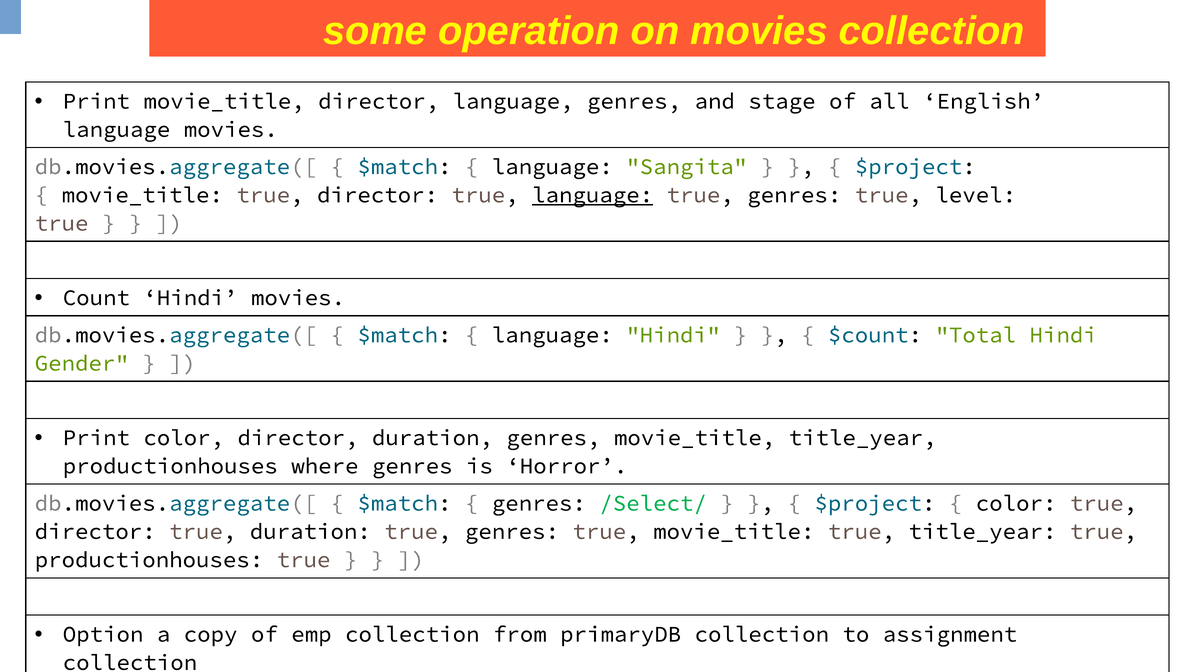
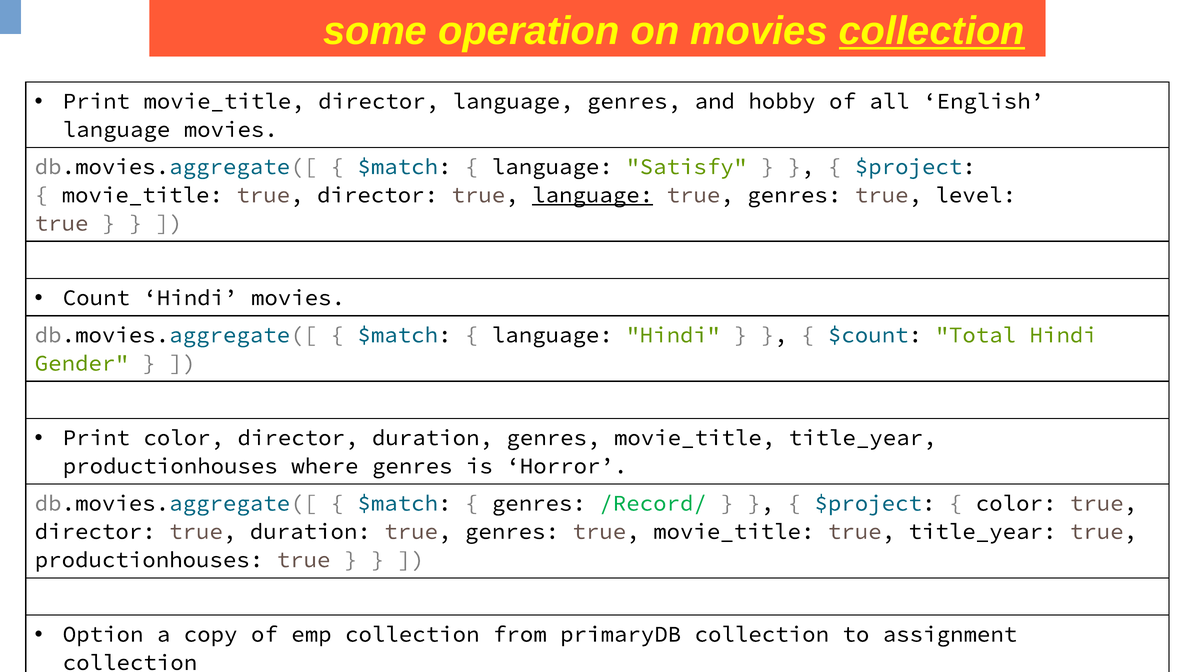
collection underline: none -> present (932, 31)
stage: stage -> hobby (782, 101)
Sangita: Sangita -> Satisfy (687, 167)
/Select/: /Select/ -> /Record/ (653, 503)
